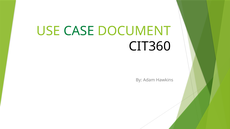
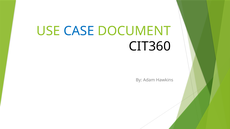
CASE colour: green -> blue (79, 31)
